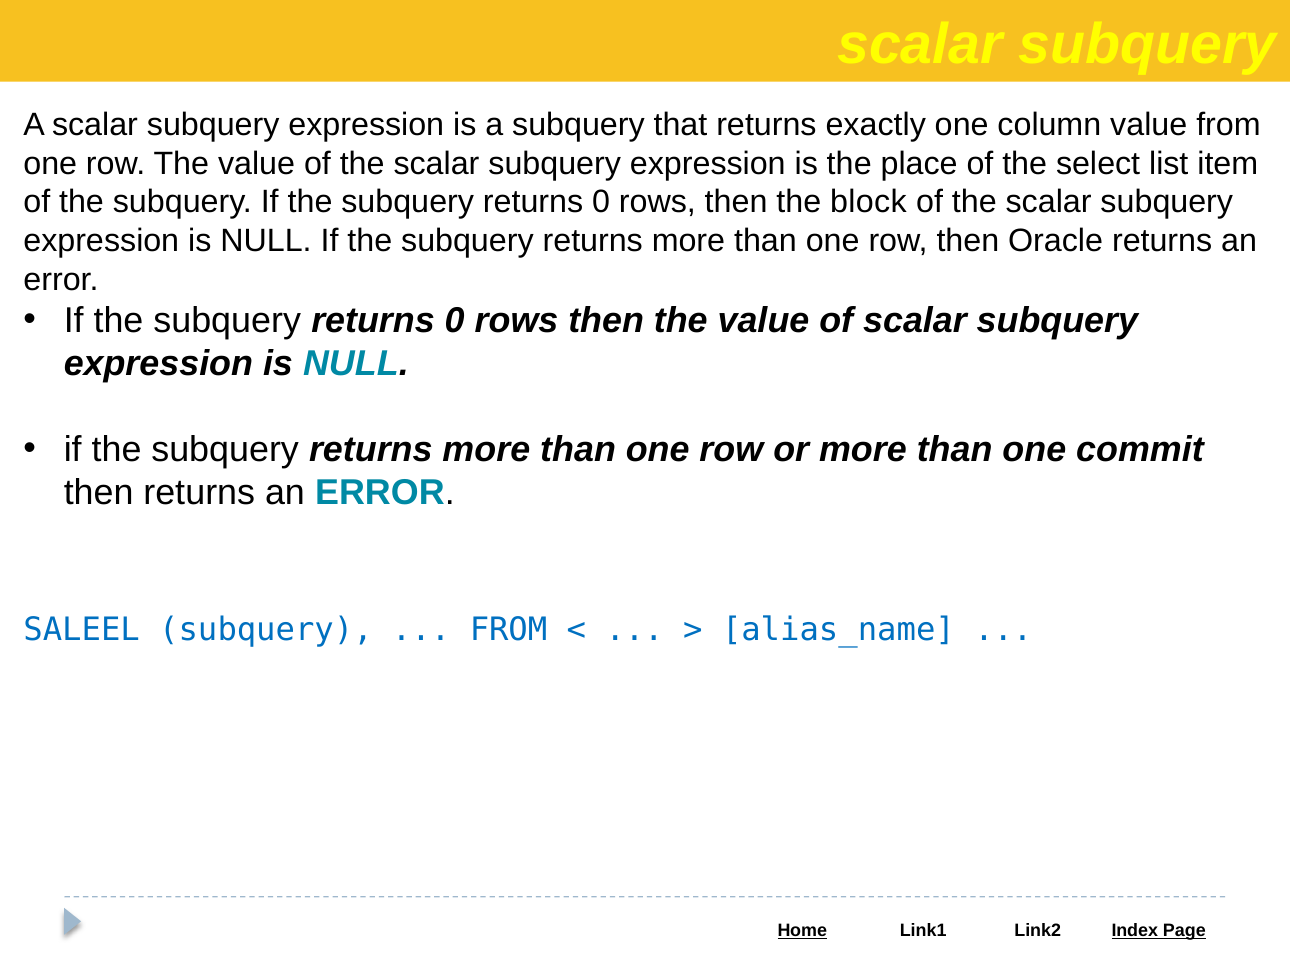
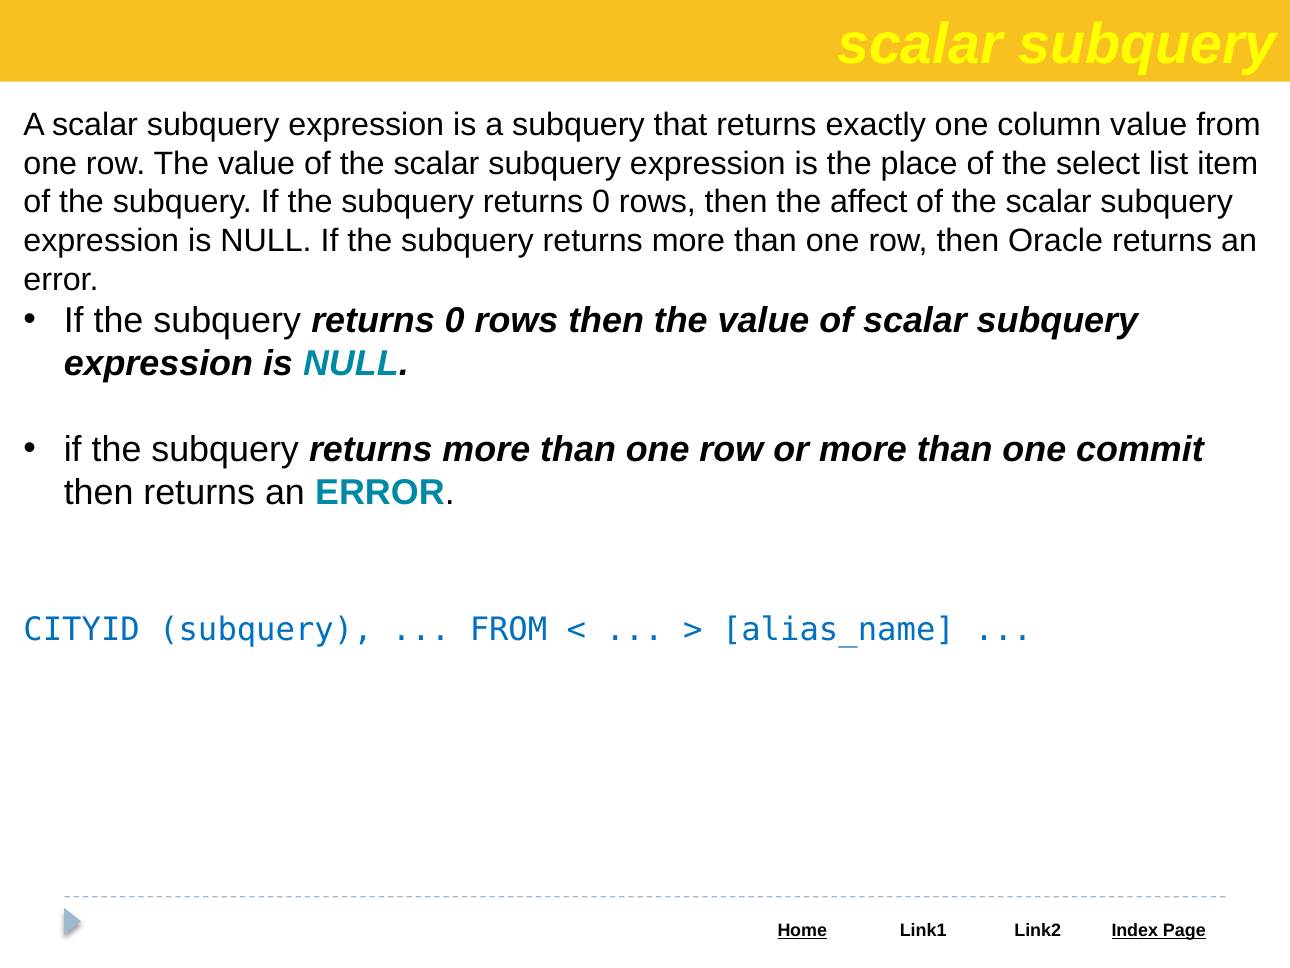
block: block -> affect (869, 202)
SALEEL: SALEEL -> CITYID (82, 630)
